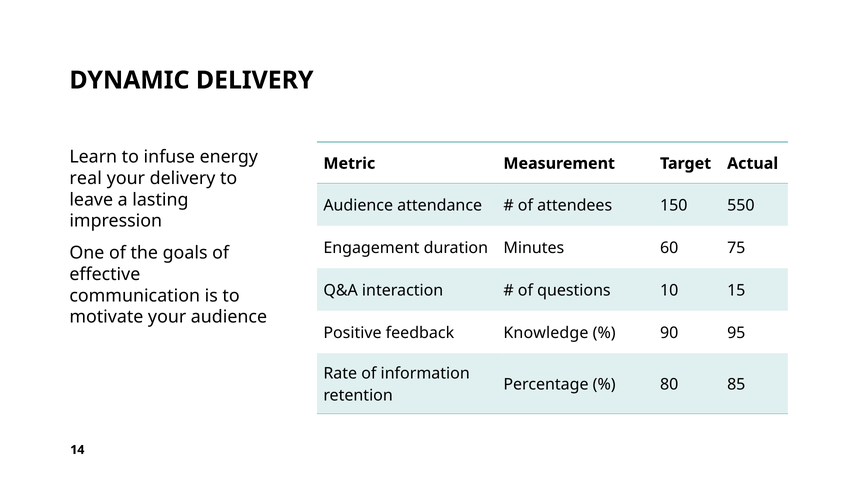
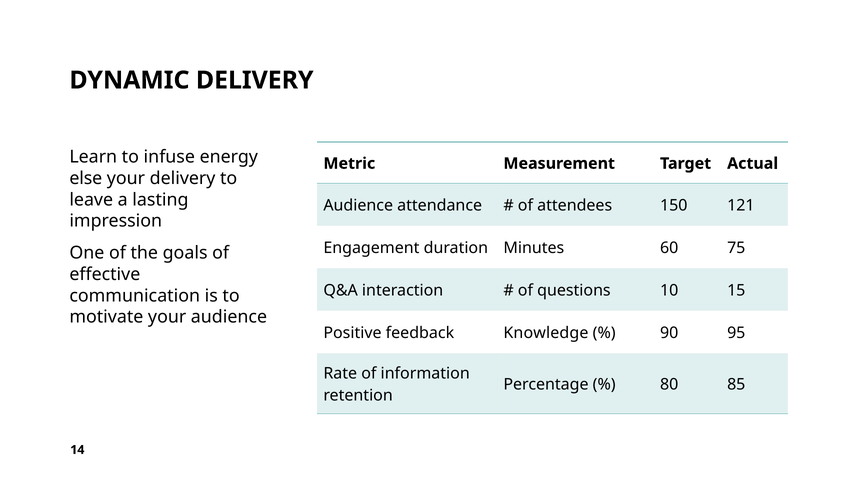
real: real -> else (86, 178)
550: 550 -> 121 (741, 206)
